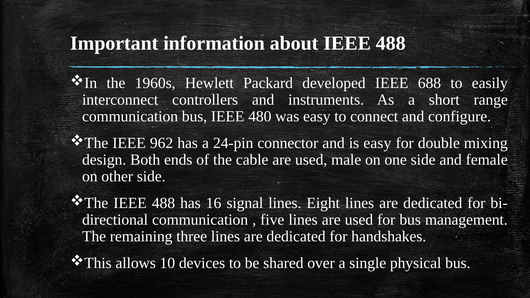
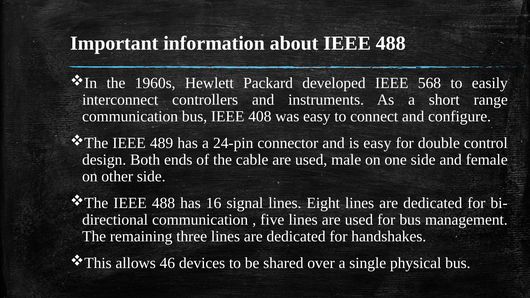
688: 688 -> 568 (429, 83)
480: 480 -> 408 (260, 117)
962: 962 -> 489 (162, 143)
mixing: mixing -> control (486, 143)
10: 10 -> 46 (167, 263)
